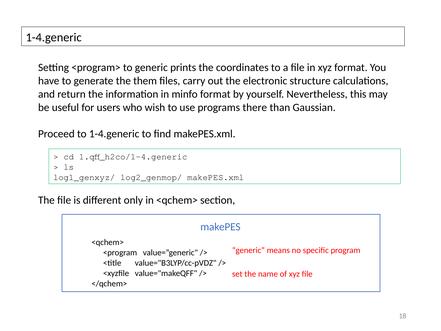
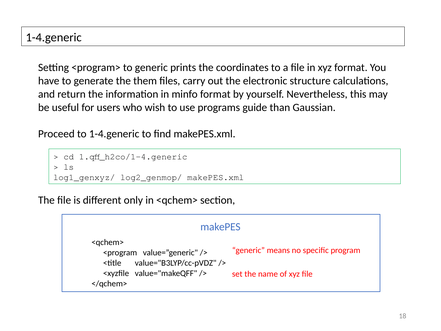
there: there -> guide (255, 107)
